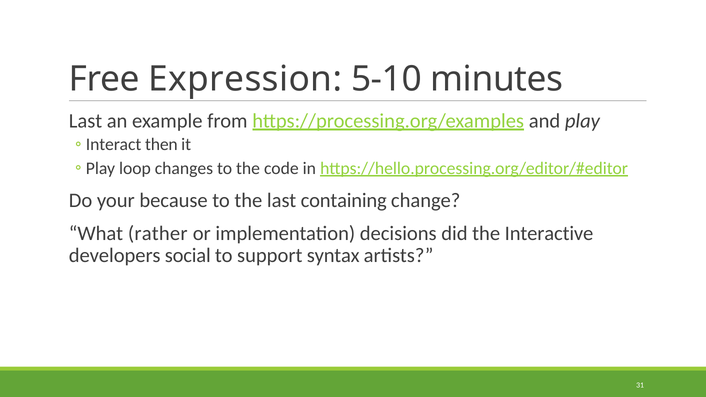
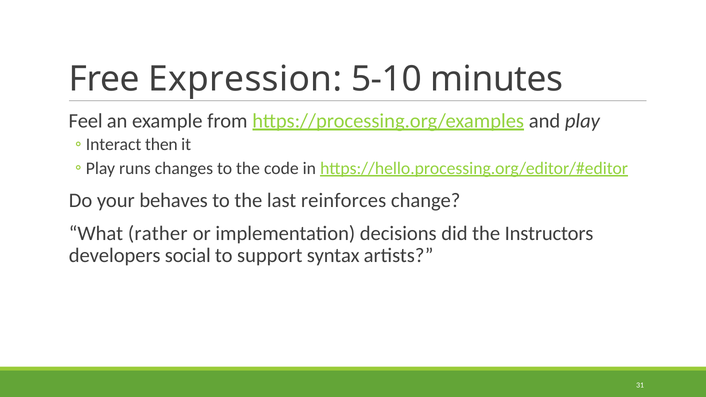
Last: Last -> Feel (86, 121)
loop: loop -> runs (135, 168)
because: because -> behaves (174, 201)
containing: containing -> reinforces (344, 201)
Interactive: Interactive -> Instructors (549, 233)
